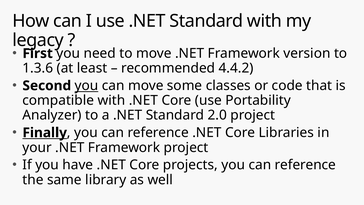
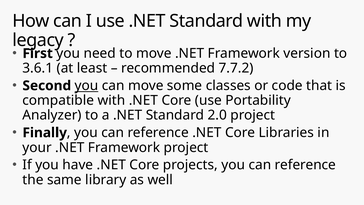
1.3.6: 1.3.6 -> 3.6.1 (38, 68)
4.4.2: 4.4.2 -> 7.7.2 (236, 68)
Finally underline: present -> none (45, 133)
